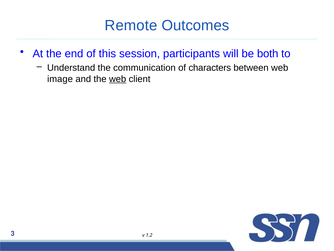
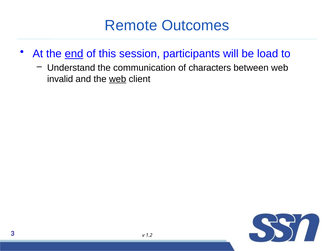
end underline: none -> present (74, 54)
both: both -> load (268, 54)
image: image -> invalid (60, 79)
